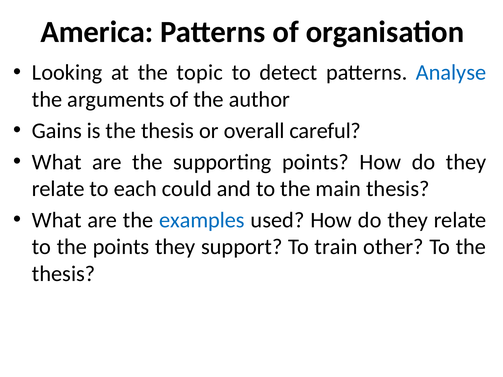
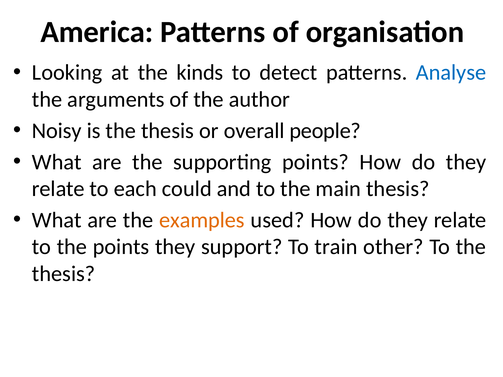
topic: topic -> kinds (200, 73)
Gains: Gains -> Noisy (57, 131)
careful: careful -> people (325, 131)
examples colour: blue -> orange (202, 220)
